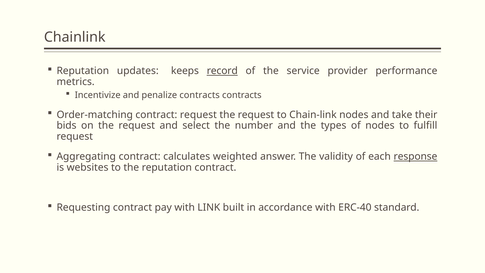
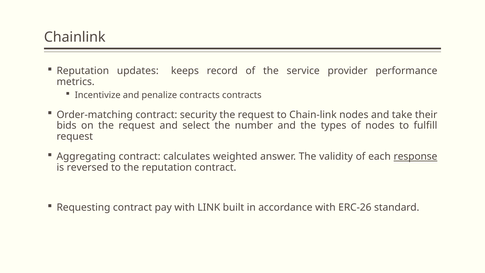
record underline: present -> none (222, 71)
contract request: request -> security (198, 115)
websites: websites -> reversed (88, 167)
ERC-40: ERC-40 -> ERC-26 (355, 207)
